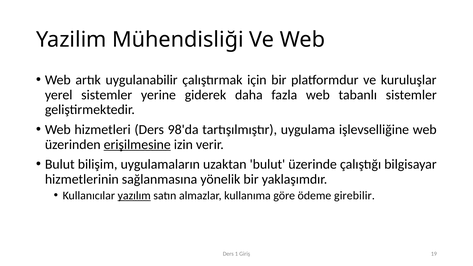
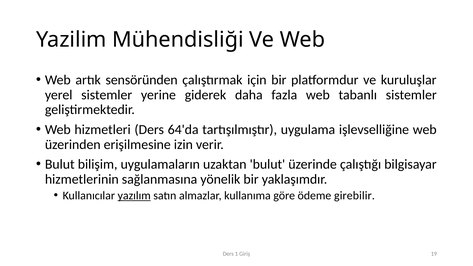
uygulanabilir: uygulanabilir -> sensöründen (142, 80)
98'da: 98'da -> 64'da (183, 130)
erişilmesine underline: present -> none (137, 145)
